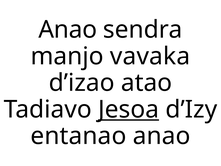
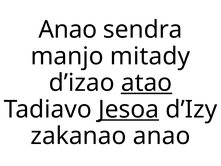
vavaka: vavaka -> mitady (150, 56)
atao underline: none -> present (147, 83)
entanao: entanao -> zakanao (78, 136)
